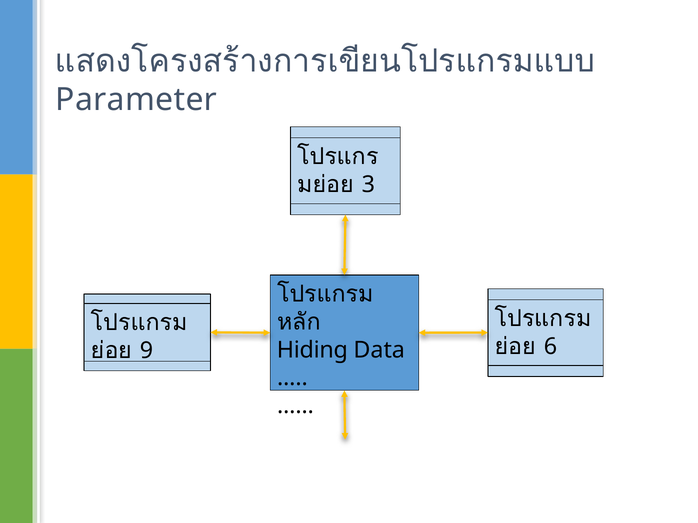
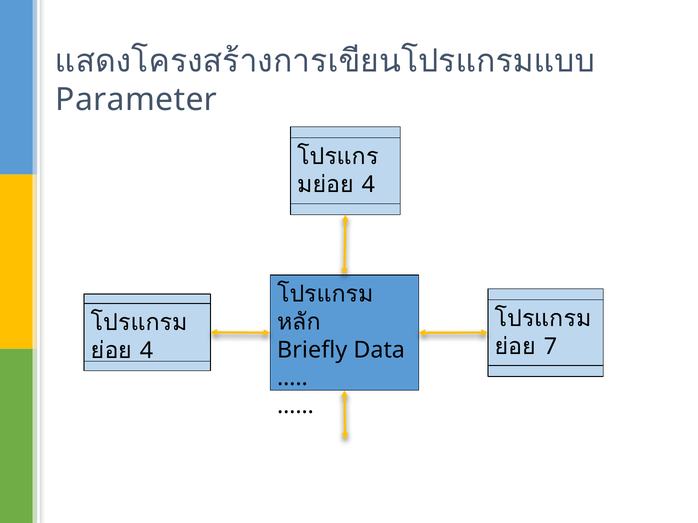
3: 3 -> 4 (368, 185)
6: 6 -> 7 (550, 347)
Hiding: Hiding -> Briefly (312, 350)
9: 9 -> 4 (147, 351)
